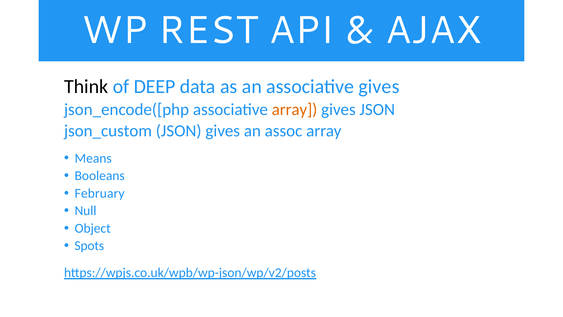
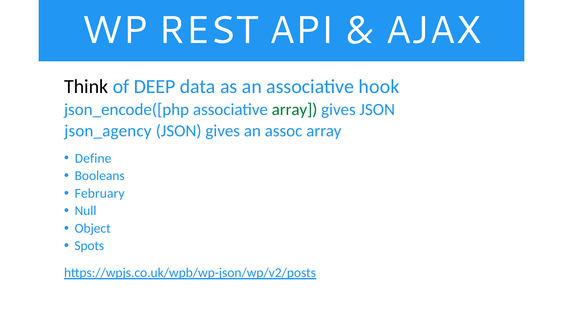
associative gives: gives -> hook (379, 87)
array colour: orange -> green (295, 109)
json_custom: json_custom -> json_agency (108, 131)
Means: Means -> Define (93, 158)
